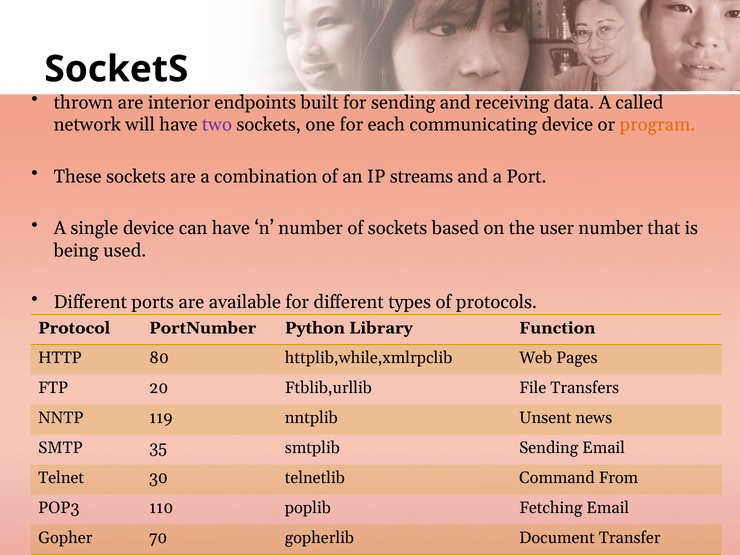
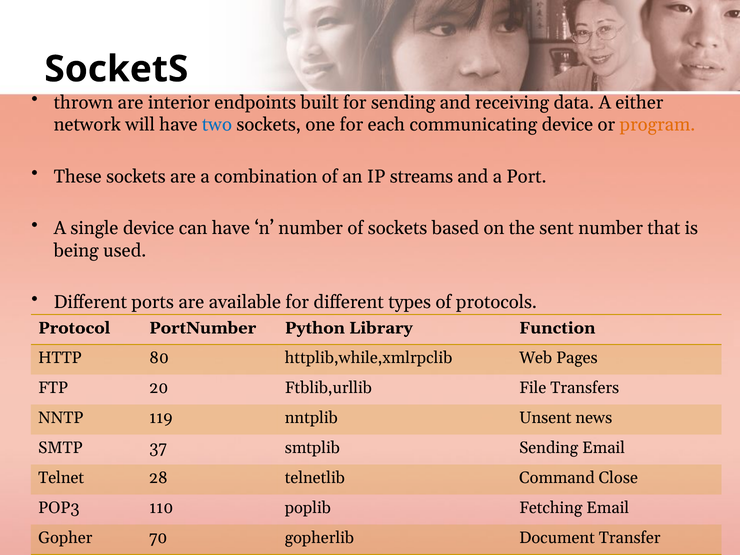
called: called -> either (639, 102)
two colour: purple -> blue (217, 125)
user: user -> sent (557, 228)
35: 35 -> 37 (158, 448)
30: 30 -> 28 (158, 478)
From: From -> Close (618, 478)
